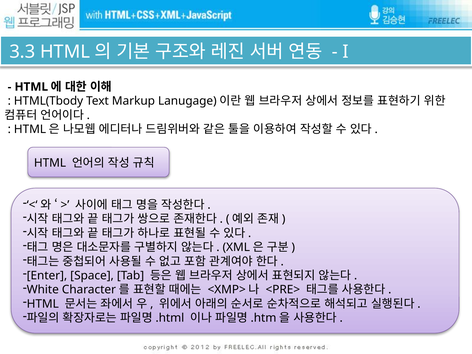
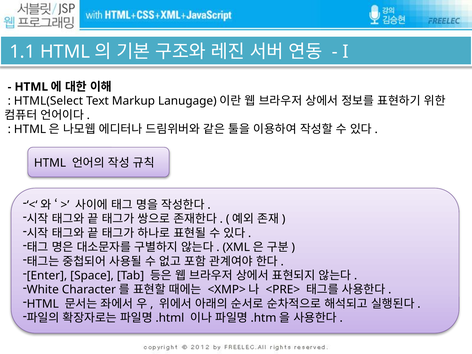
3.3: 3.3 -> 1.1 (22, 52)
HTML(Tbody: HTML(Tbody -> HTML(Select (48, 101)
